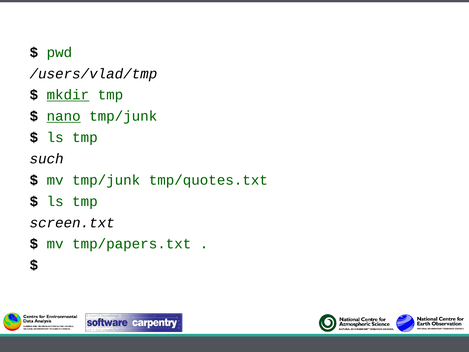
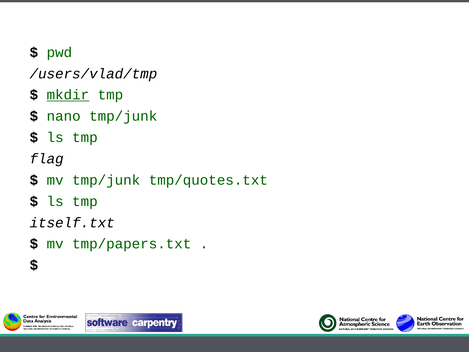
nano underline: present -> none (64, 116)
such: such -> flag (47, 159)
screen.txt: screen.txt -> itself.txt (72, 222)
